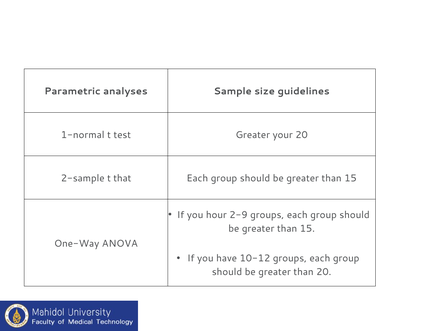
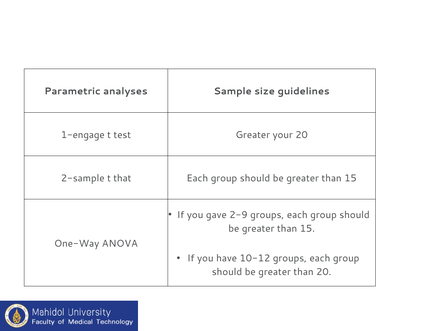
1-normal: 1-normal -> 1-engage (83, 135)
hour: hour -> gave (216, 215)
